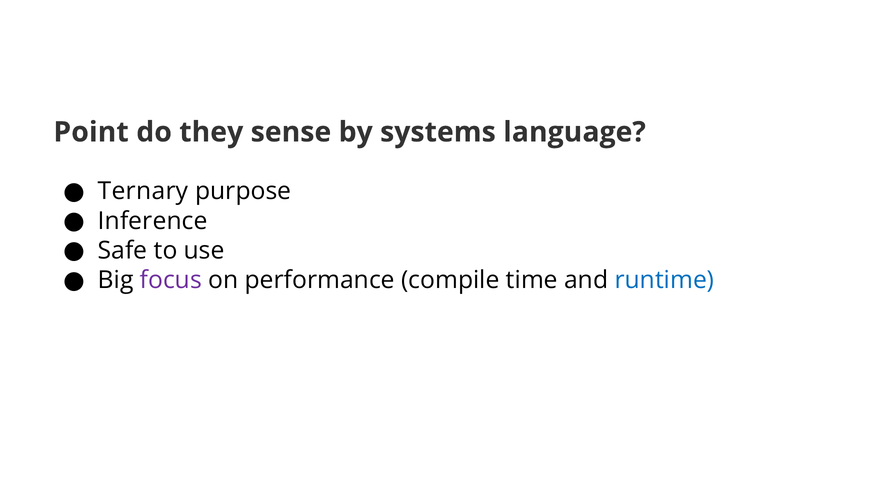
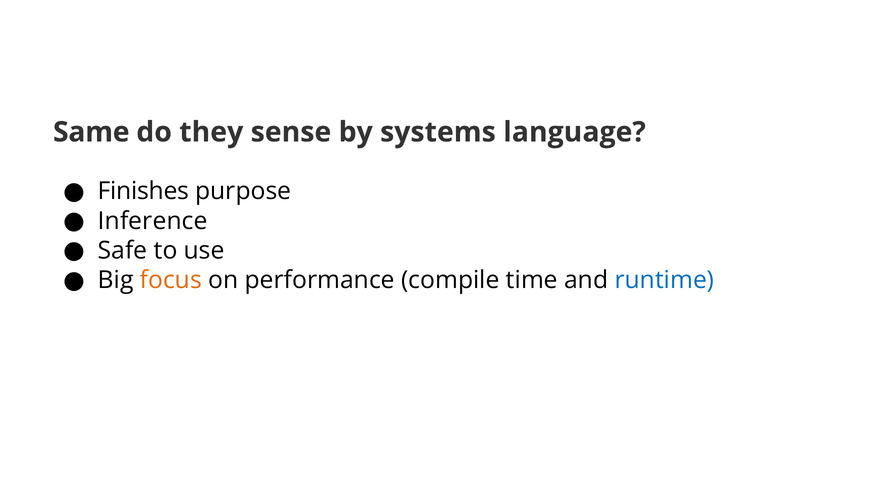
Point: Point -> Same (91, 132)
Ternary: Ternary -> Finishes (143, 191)
focus colour: purple -> orange (171, 280)
